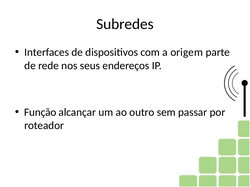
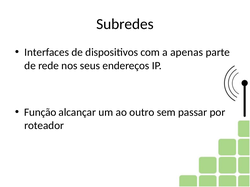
origem: origem -> apenas (187, 52)
